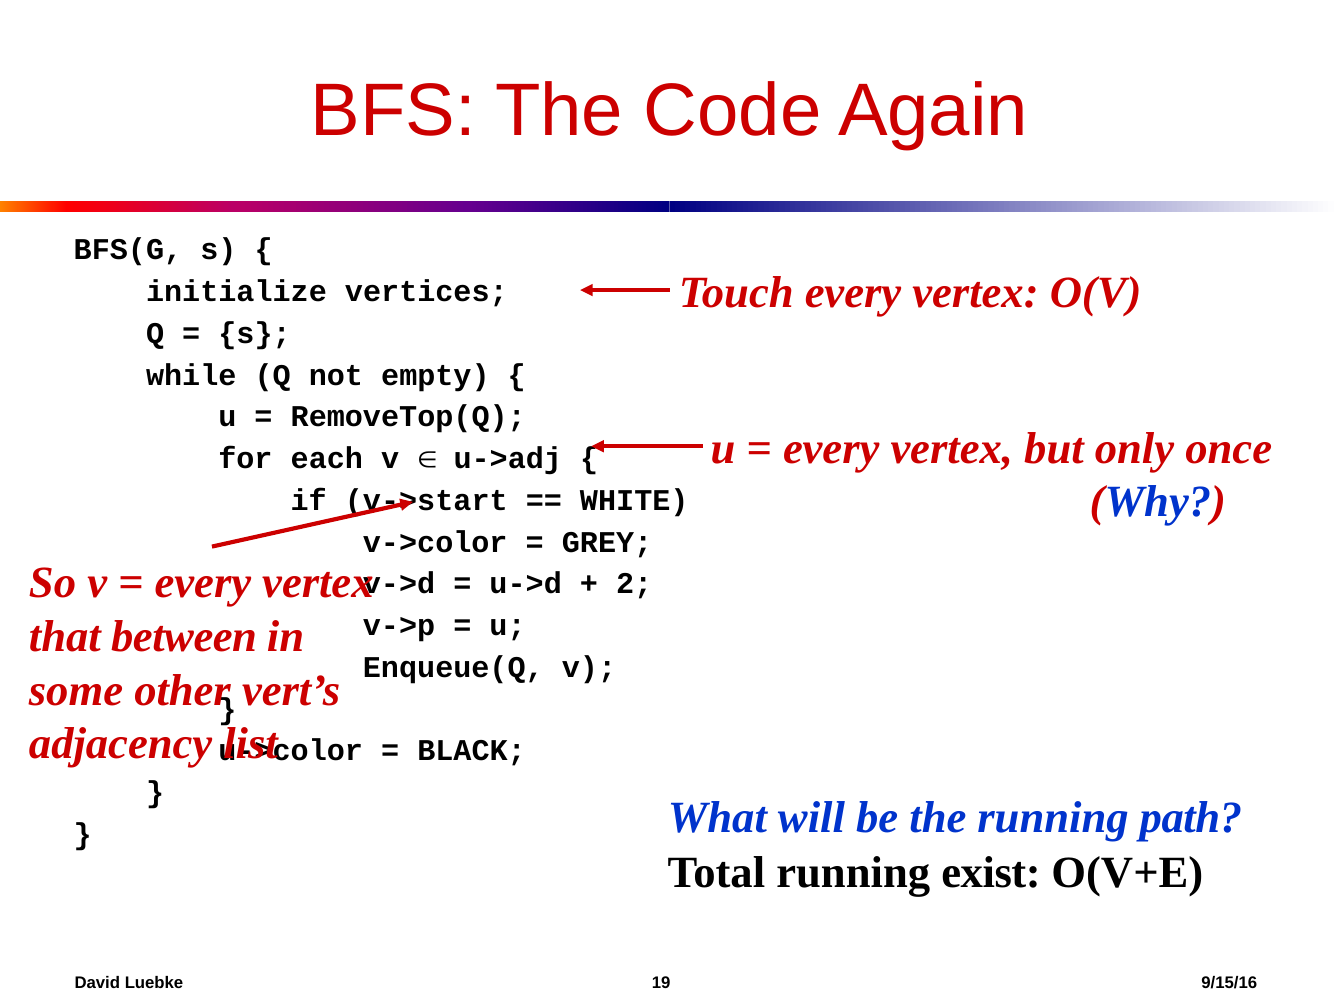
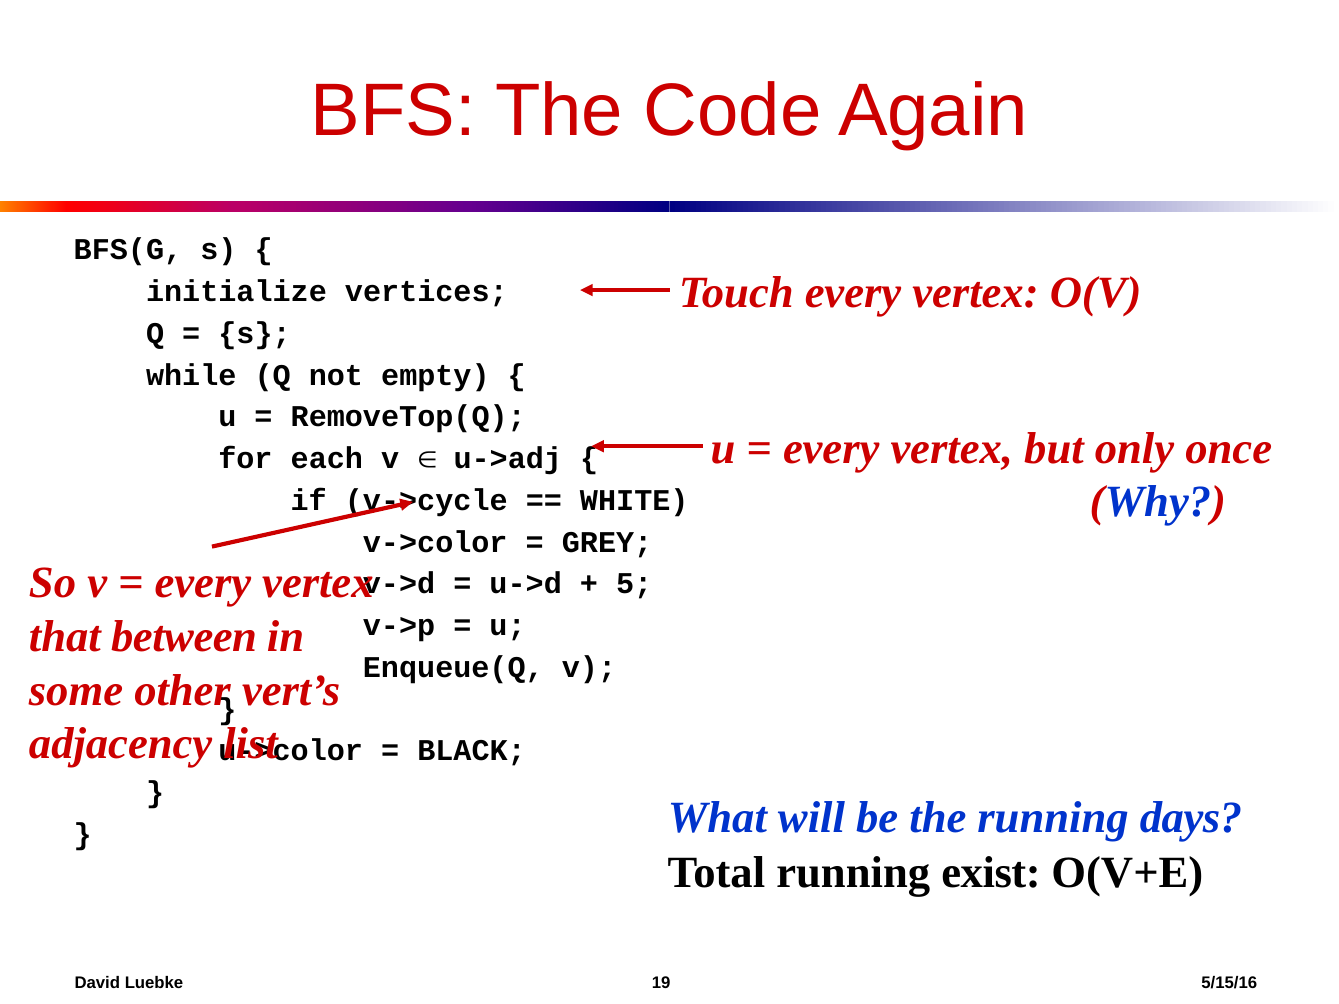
v->start: v->start -> v->cycle (426, 501)
2: 2 -> 5 (634, 584)
path: path -> days (1191, 818)
9/15/16: 9/15/16 -> 5/15/16 (1229, 983)
